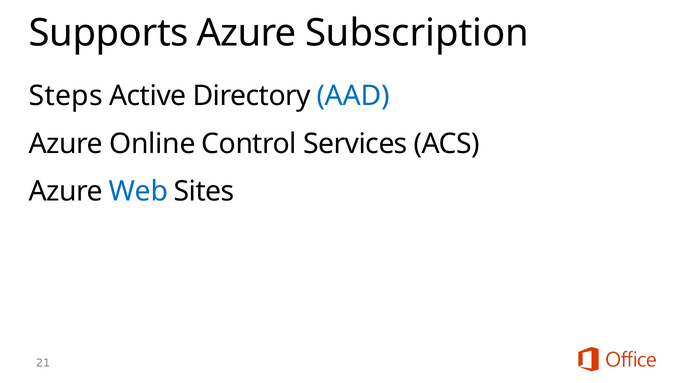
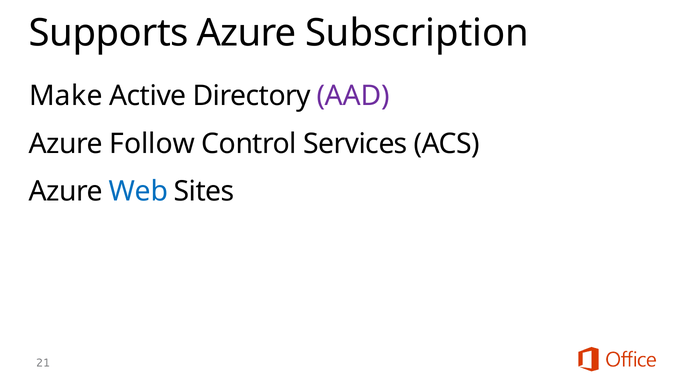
Steps: Steps -> Make (66, 96)
AAD colour: blue -> purple (353, 96)
Online: Online -> Follow (152, 144)
